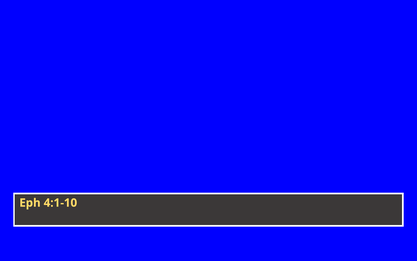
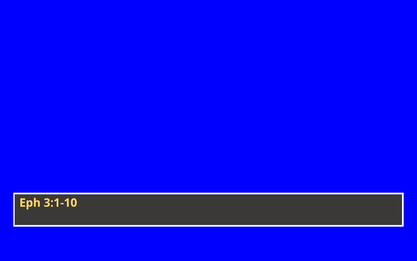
4:1-10: 4:1-10 -> 3:1-10 (60, 203)
